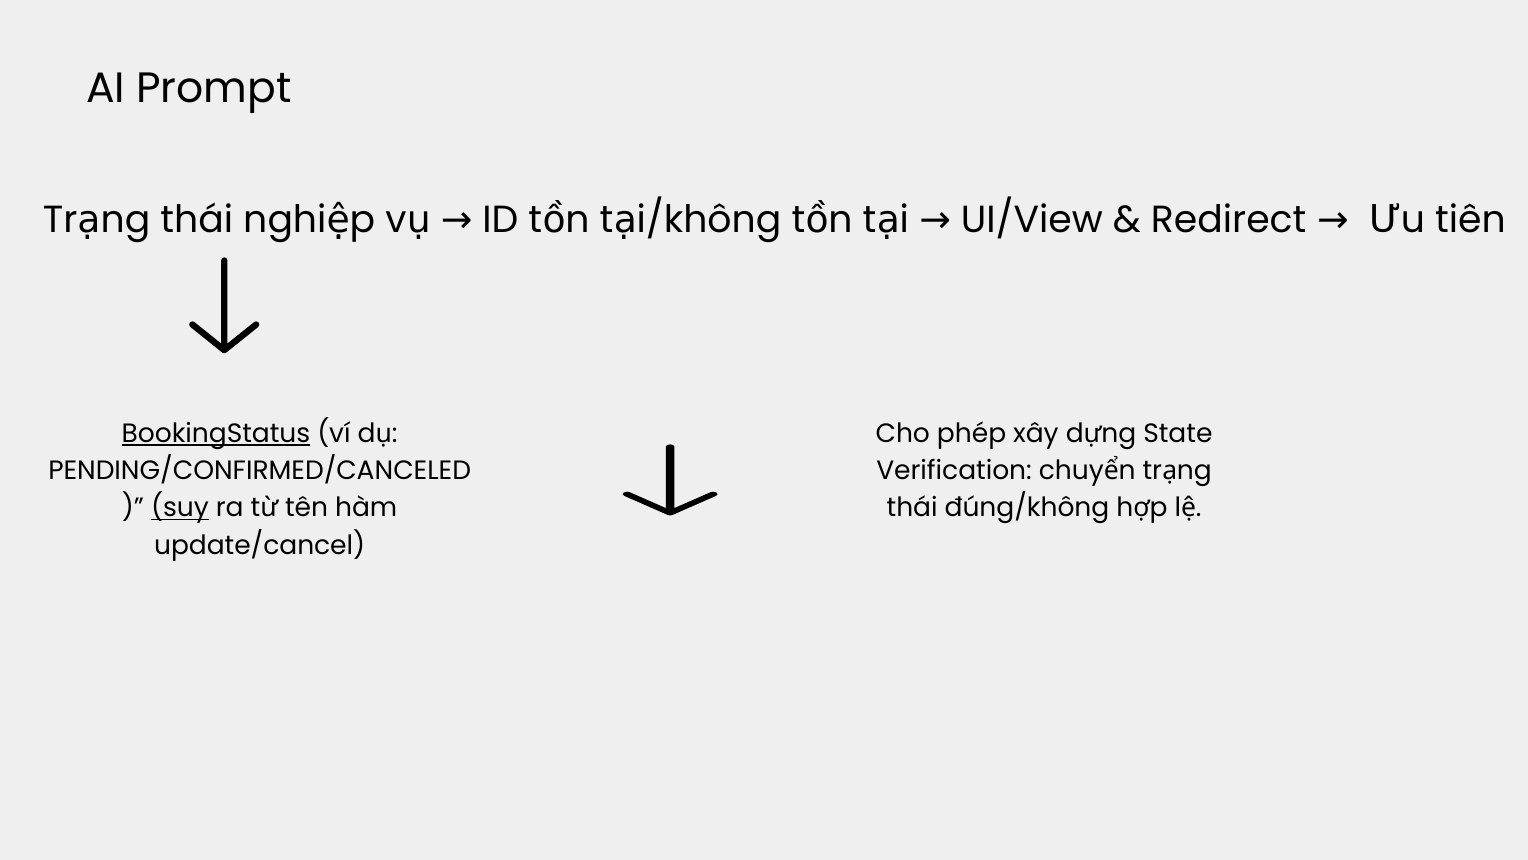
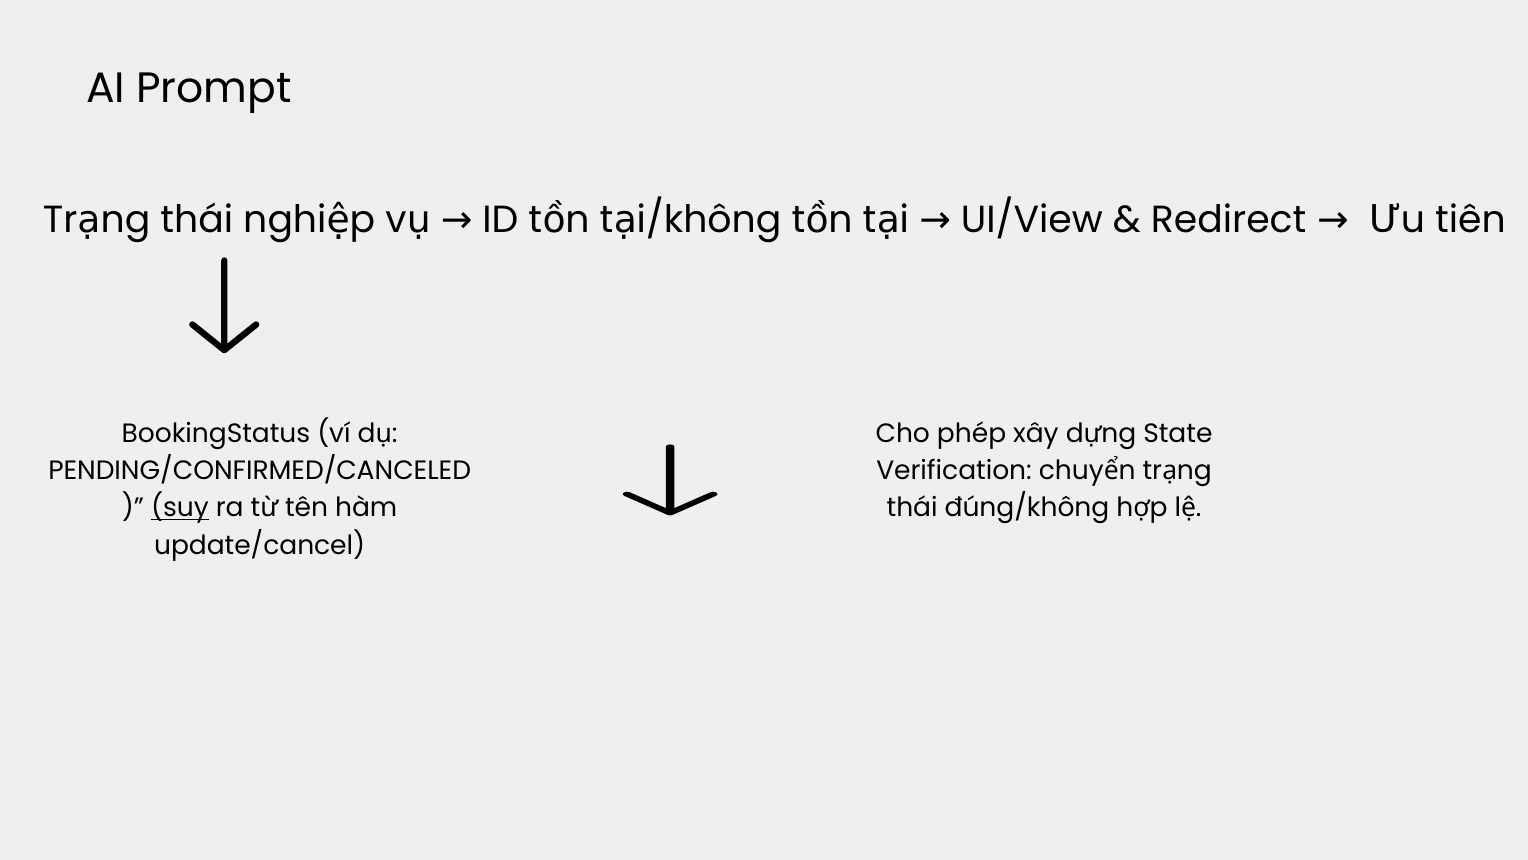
BookingStatus underline: present -> none (216, 434)
